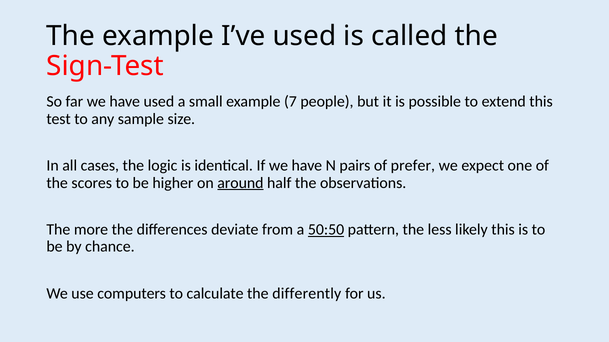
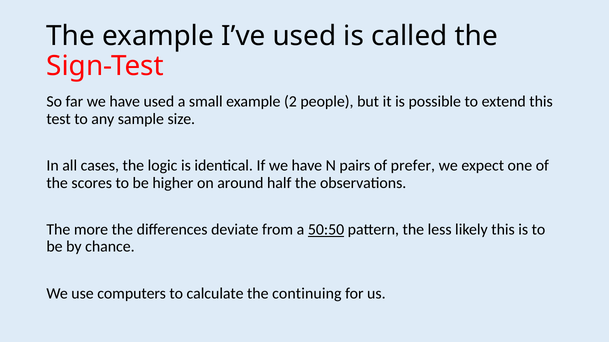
7: 7 -> 2 (290, 102)
around underline: present -> none (240, 183)
differently: differently -> continuing (307, 294)
